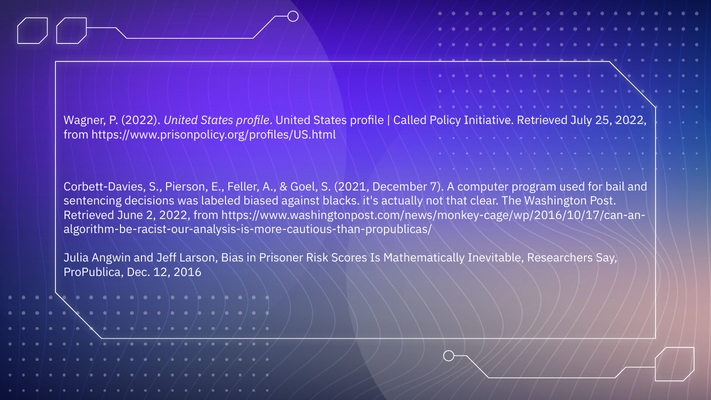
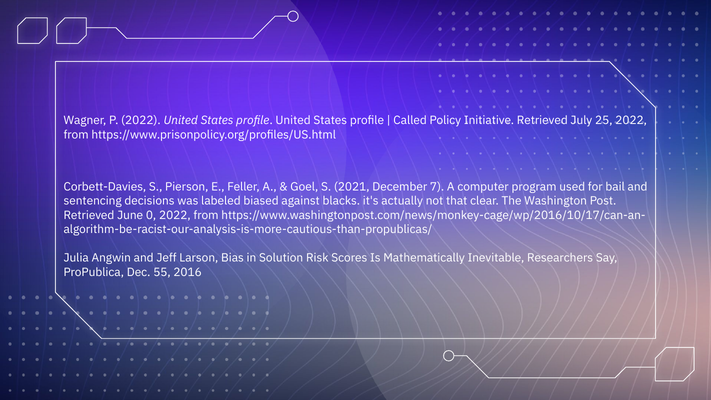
2: 2 -> 0 (151, 215)
Prisoner: Prisoner -> Solution (281, 258)
12: 12 -> 55 (162, 272)
